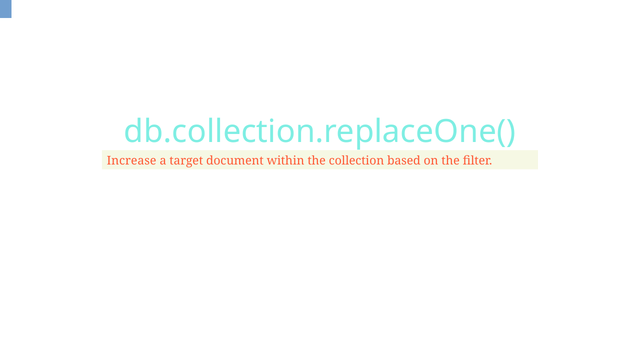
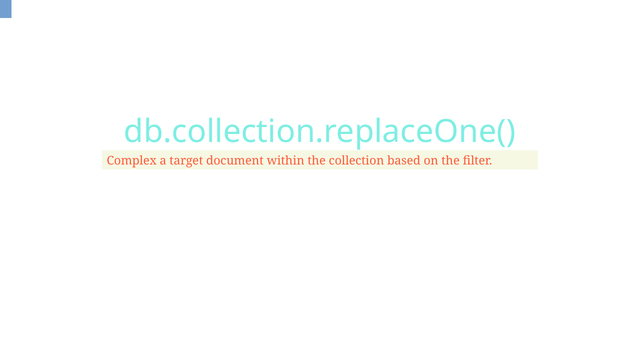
Increase: Increase -> Complex (132, 161)
